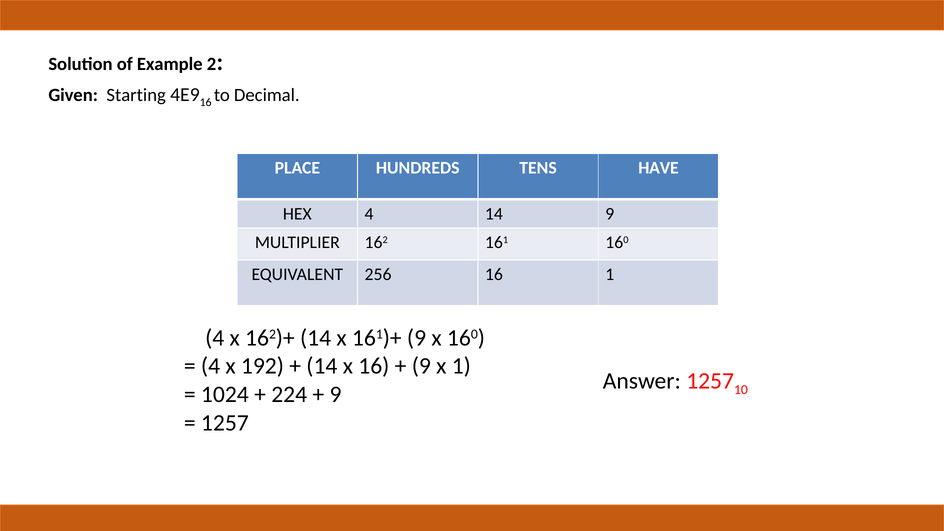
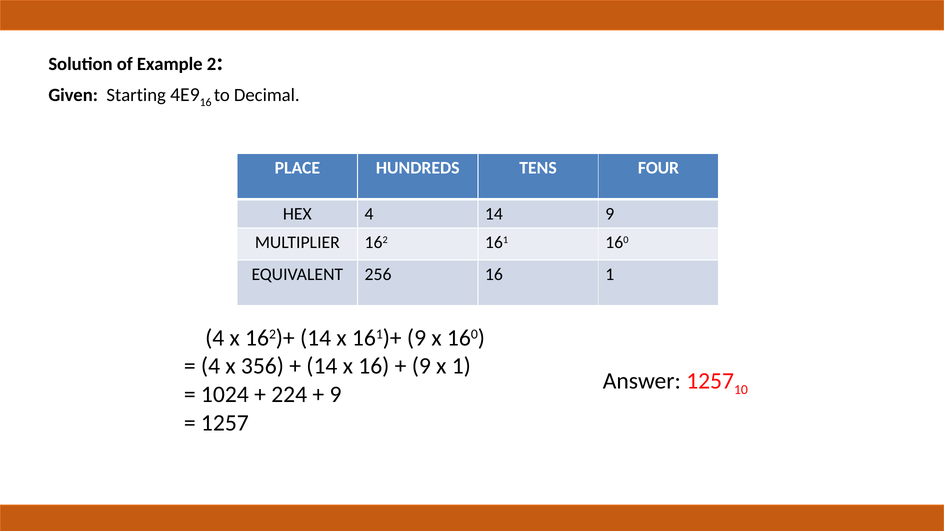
HAVE: HAVE -> FOUR (658, 168)
192: 192 -> 356 (262, 366)
